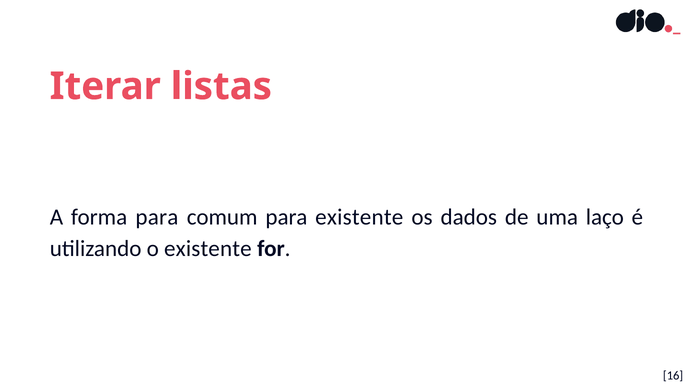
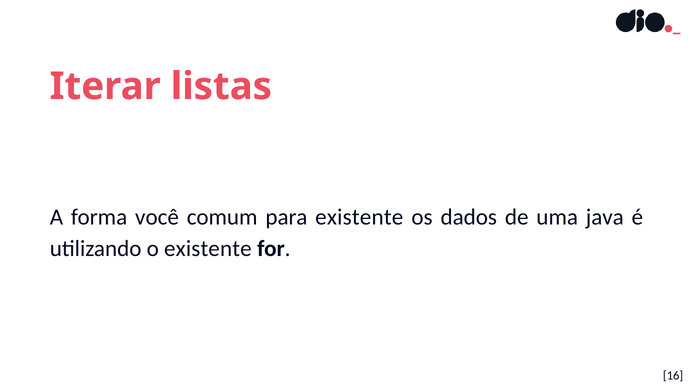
forma para: para -> você (157, 217)
laço: laço -> java (605, 217)
